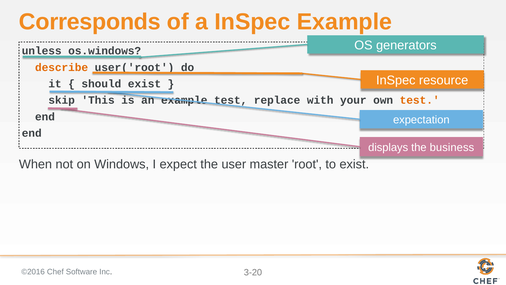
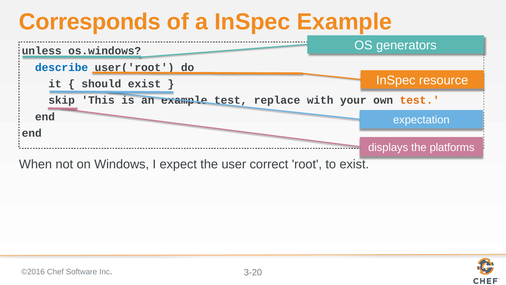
describe colour: orange -> blue (62, 67)
business: business -> platforms (452, 147)
master: master -> correct (269, 164)
